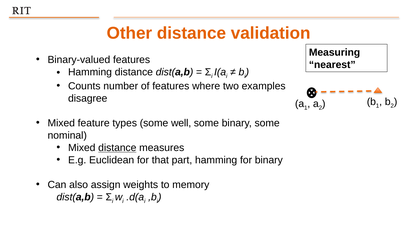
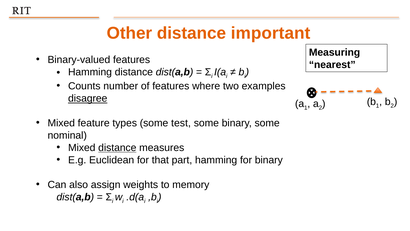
validation: validation -> important (271, 33)
disagree underline: none -> present (88, 98)
well: well -> test (181, 123)
